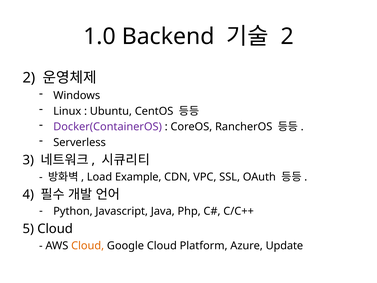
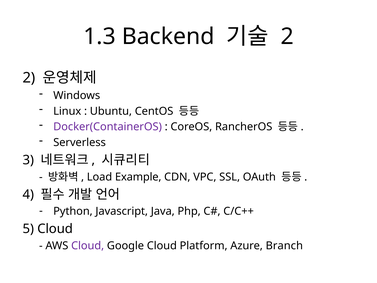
1.0: 1.0 -> 1.3 (100, 36)
Cloud colour: orange -> purple (88, 245)
Update: Update -> Branch (284, 245)
